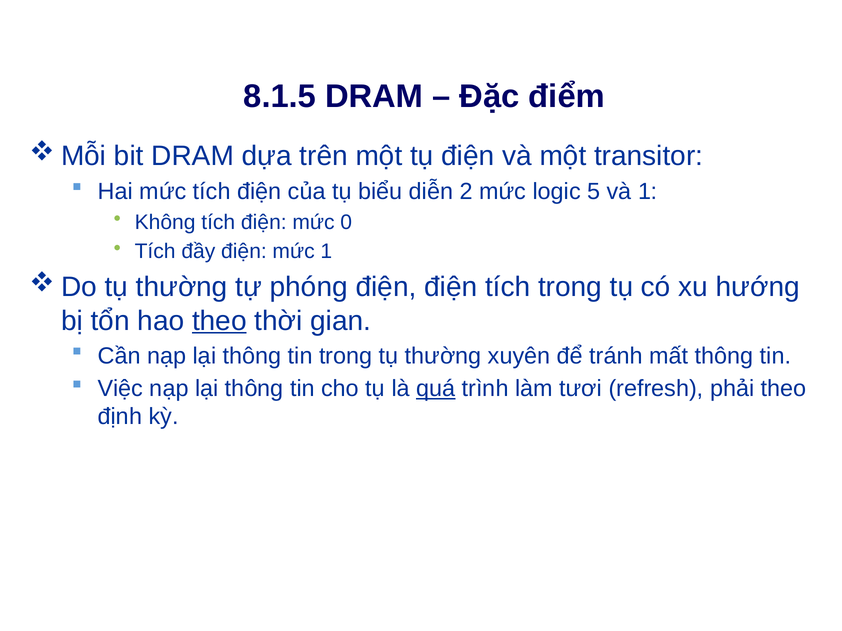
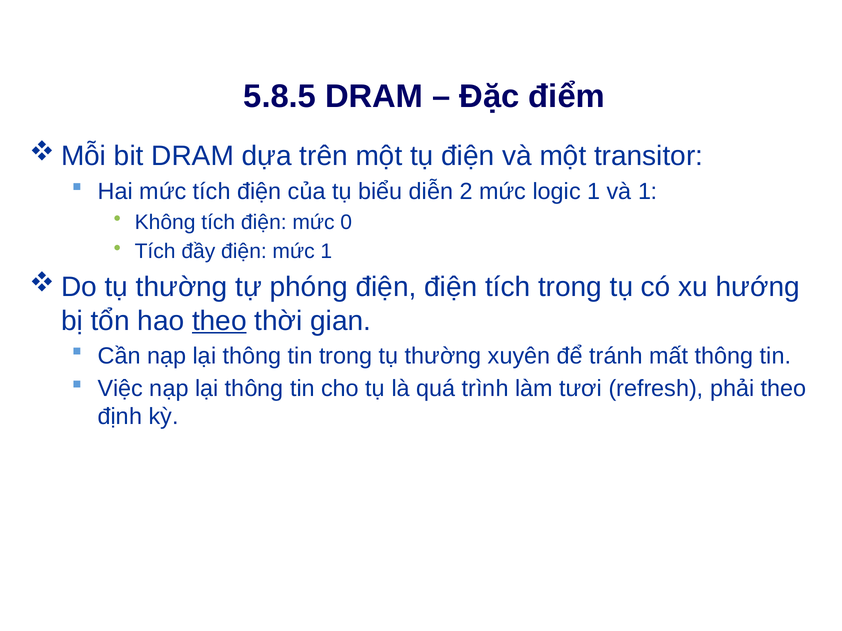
8.1.5: 8.1.5 -> 5.8.5 (280, 96)
logic 5: 5 -> 1 (594, 192)
quá underline: present -> none (436, 389)
